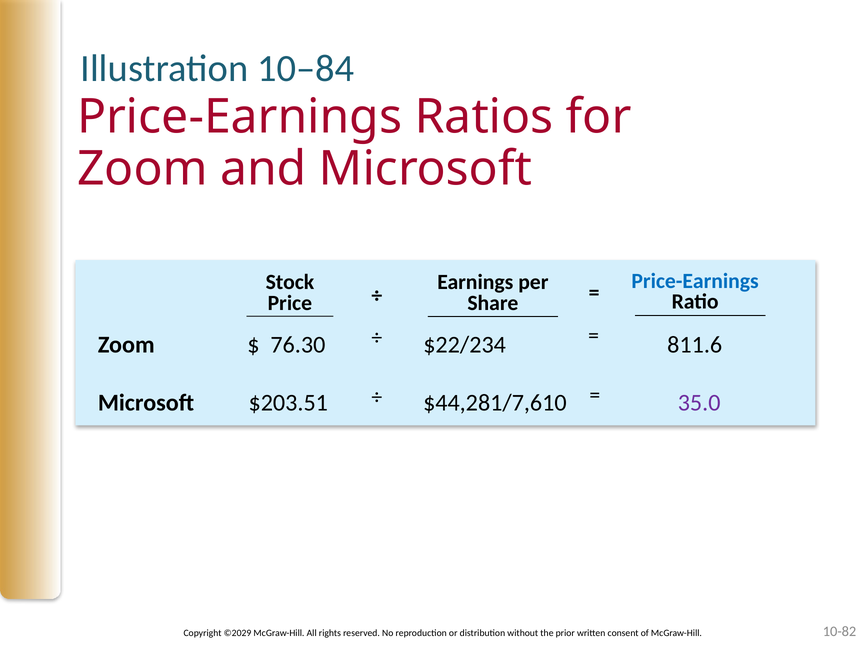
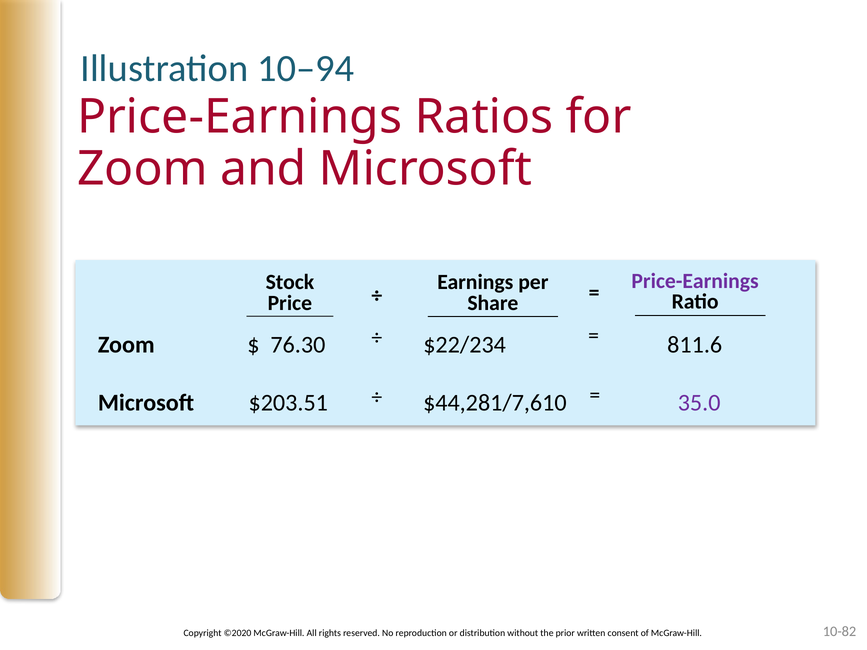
10–84: 10–84 -> 10–94 (306, 69)
Price-Earnings colour: blue -> purple (695, 281)
©2029: ©2029 -> ©2020 (237, 633)
